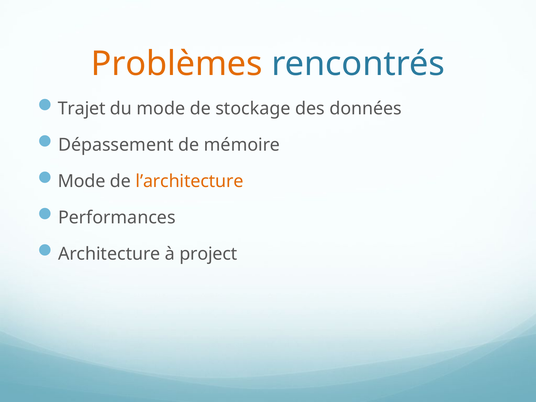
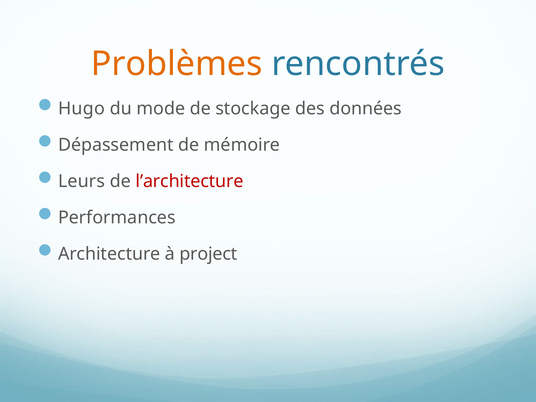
Trajet: Trajet -> Hugo (82, 108)
Mode: Mode -> Leurs (82, 181)
l’architecture colour: orange -> red (190, 181)
